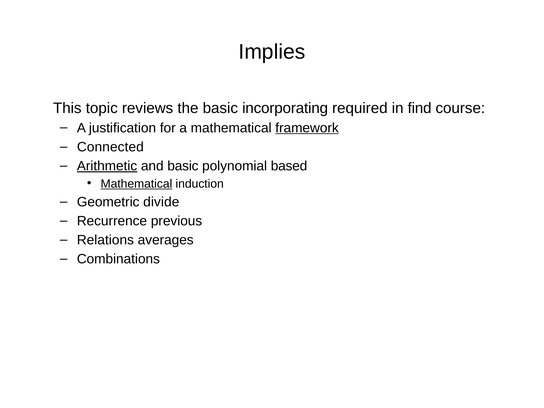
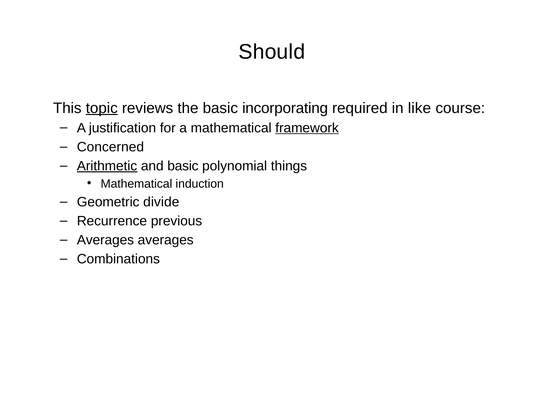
Implies: Implies -> Should (272, 52)
topic underline: none -> present (102, 108)
find: find -> like (419, 108)
Connected: Connected -> Concerned (110, 147)
based: based -> things (289, 166)
Mathematical underline: present -> none (136, 184)
Relations: Relations -> Averages (105, 240)
